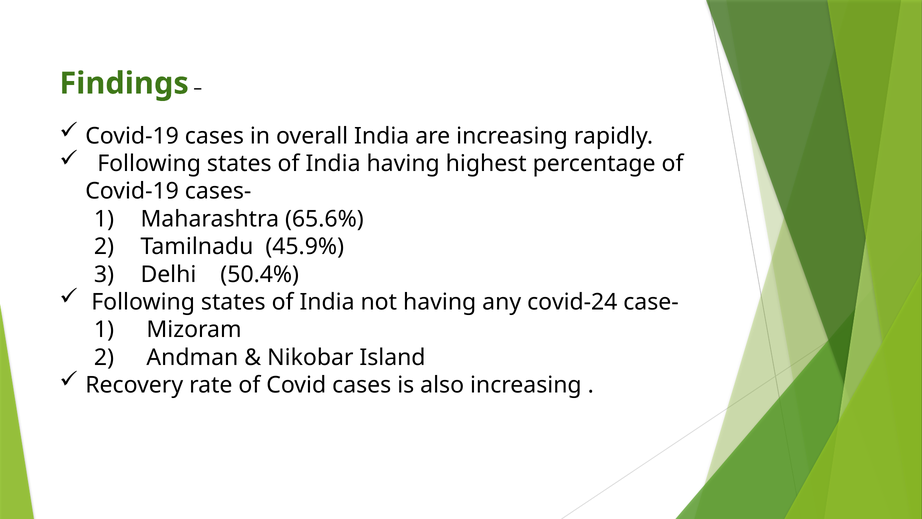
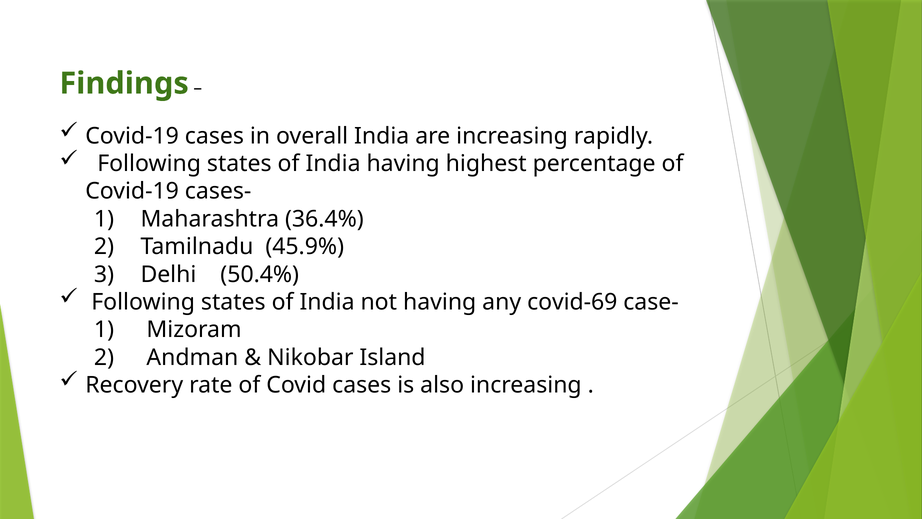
65.6%: 65.6% -> 36.4% (324, 219)
covid-24: covid-24 -> covid-69 (572, 302)
